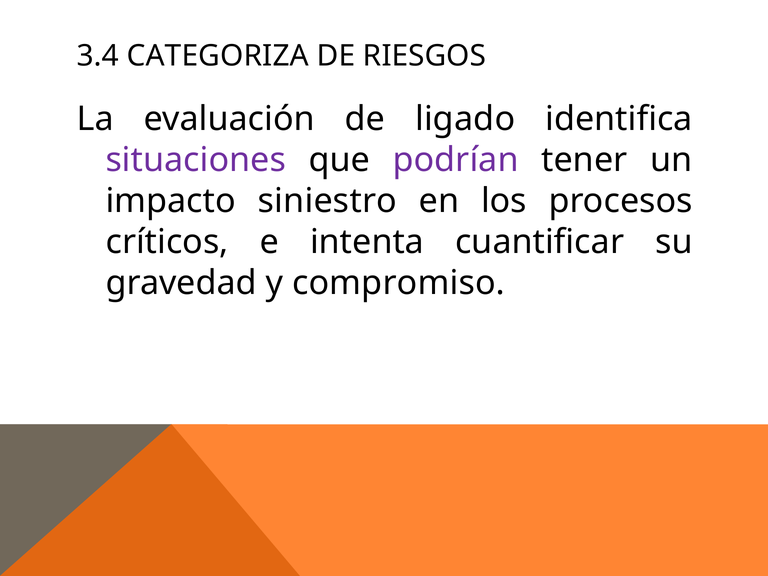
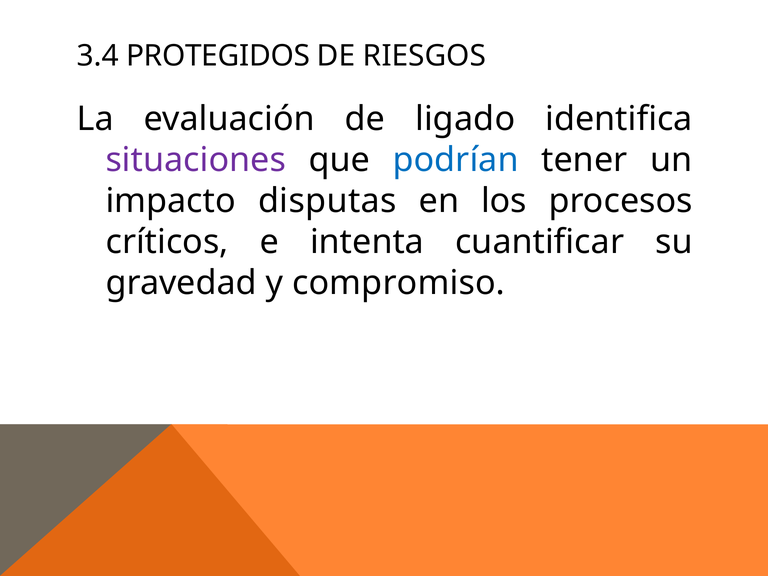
CATEGORIZA: CATEGORIZA -> PROTEGIDOS (218, 56)
podrían colour: purple -> blue (456, 160)
siniestro: siniestro -> disputas (327, 201)
